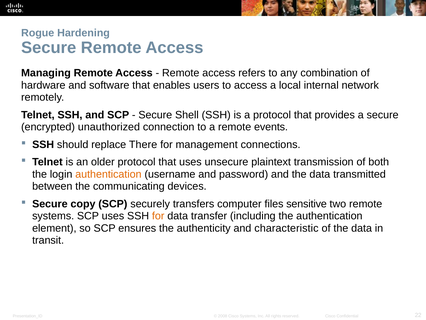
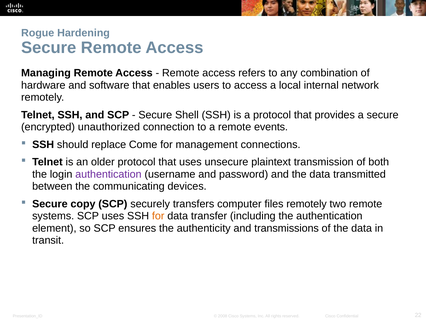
There: There -> Come (143, 144)
authentication colour: orange -> purple (108, 174)
files sensitive: sensitive -> remotely (307, 204)
characteristic: characteristic -> transmissions (287, 228)
